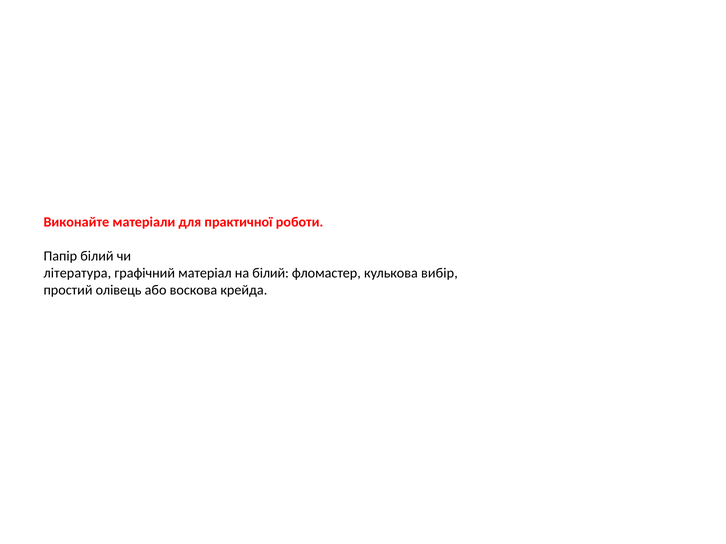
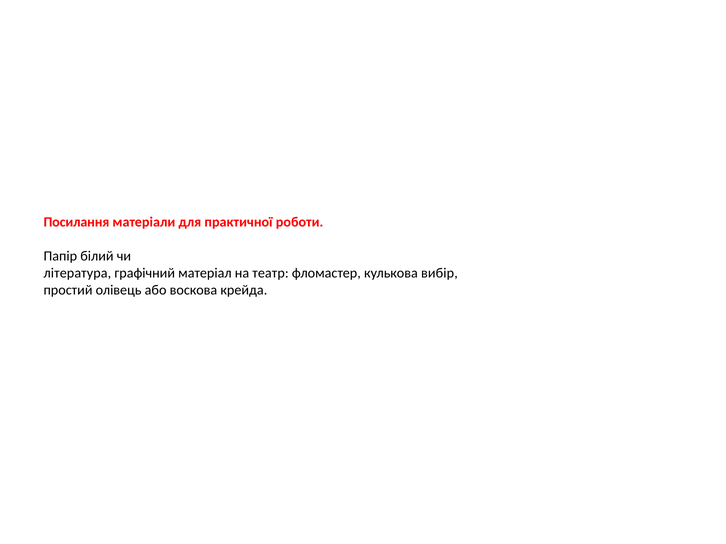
Виконайте: Виконайте -> Посилання (76, 222)
на білий: білий -> театр (270, 273)
